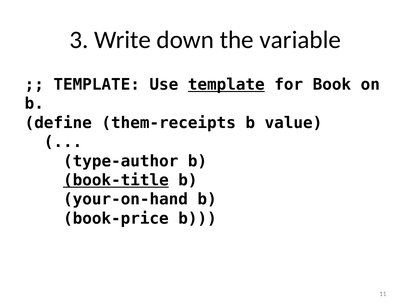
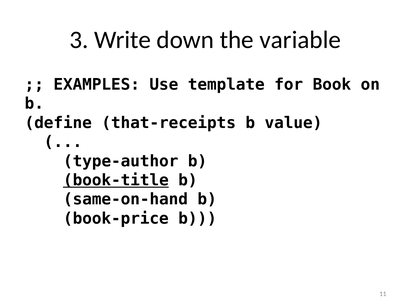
TEMPLATE: TEMPLATE -> EXAMPLES (97, 85)
template underline: present -> none (226, 85)
them-receipts: them-receipts -> that-receipts (169, 123)
your-on-hand: your-on-hand -> same-on-hand (126, 200)
